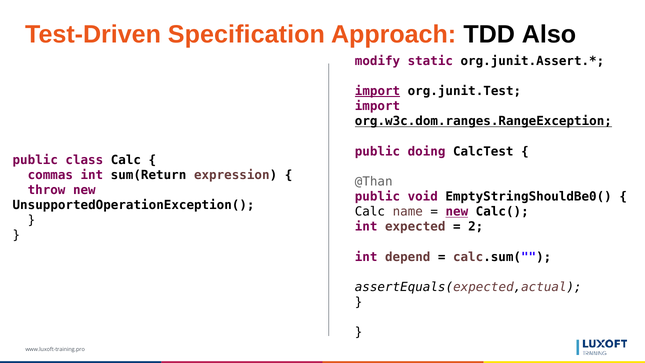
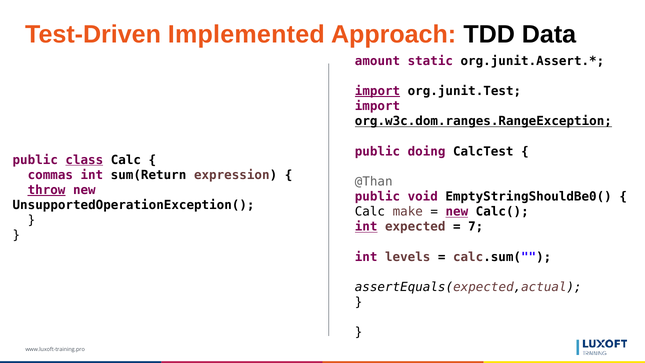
Specification: Specification -> Implemented (246, 34)
Also: Also -> Data (549, 34)
modify: modify -> amount (377, 61)
class underline: none -> present (84, 160)
throw underline: none -> present (47, 190)
name: name -> make (408, 212)
int underline: none -> present (366, 227)
2: 2 -> 7 (476, 227)
depend: depend -> levels (408, 257)
